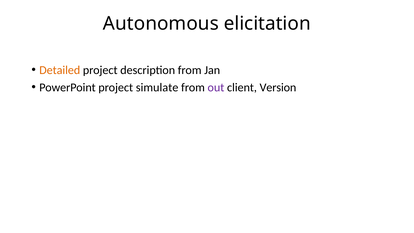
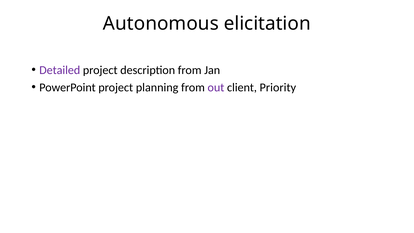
Detailed colour: orange -> purple (60, 70)
simulate: simulate -> planning (157, 87)
Version: Version -> Priority (278, 87)
